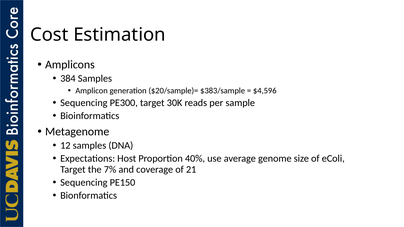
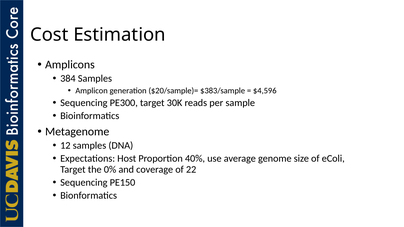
7%: 7% -> 0% (110, 170)
21: 21 -> 22 (191, 170)
